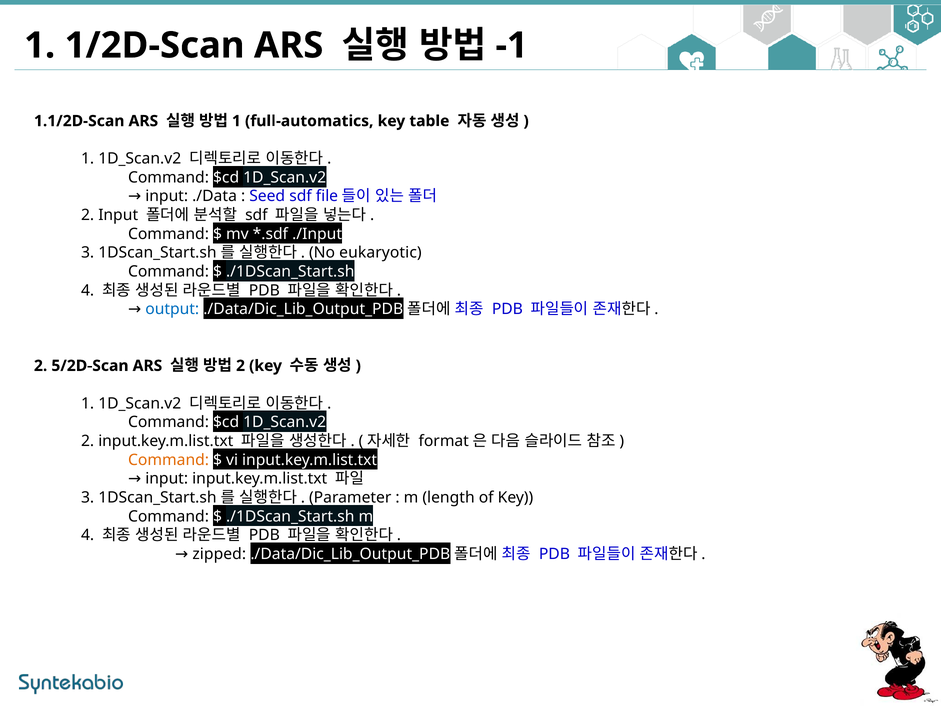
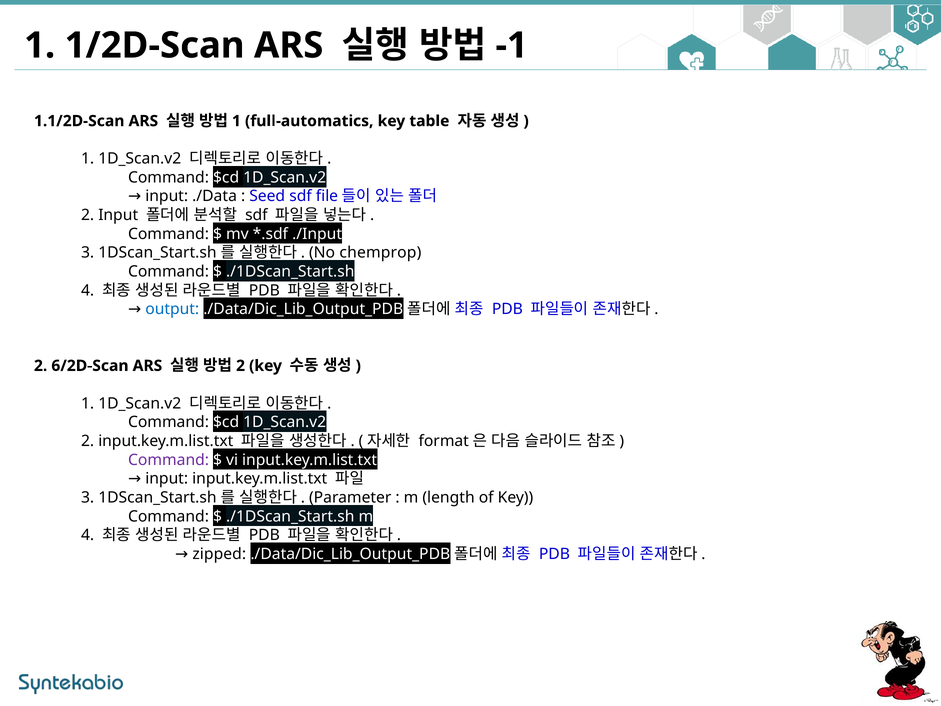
eukaryotic: eukaryotic -> chemprop (380, 253)
5/2D-Scan: 5/2D-Scan -> 6/2D-Scan (90, 366)
Command colour: orange -> purple (169, 460)
